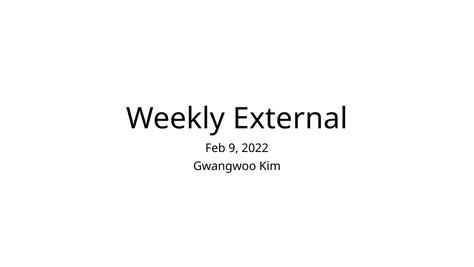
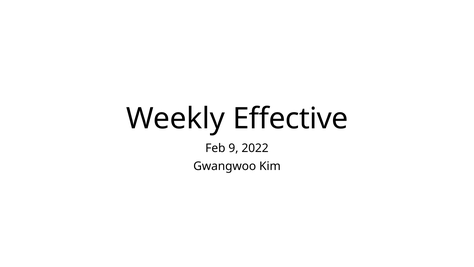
External: External -> Effective (290, 118)
